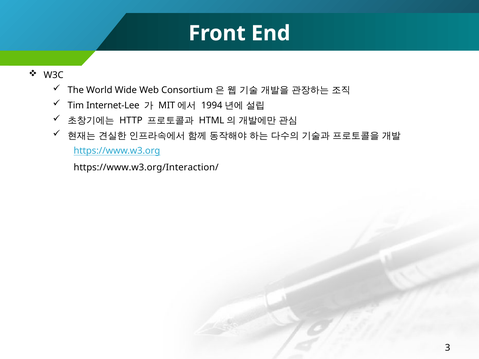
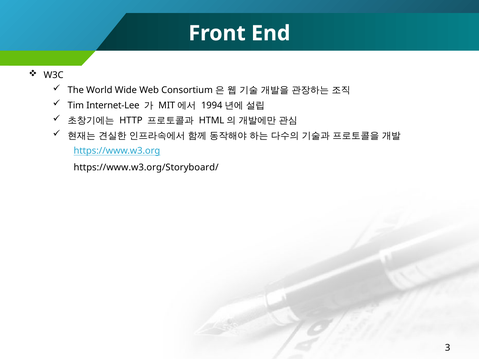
https://www.w3.org/Interaction/: https://www.w3.org/Interaction/ -> https://www.w3.org/Storyboard/ (146, 168)
